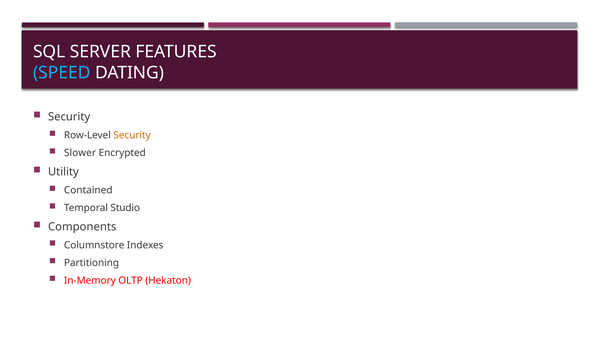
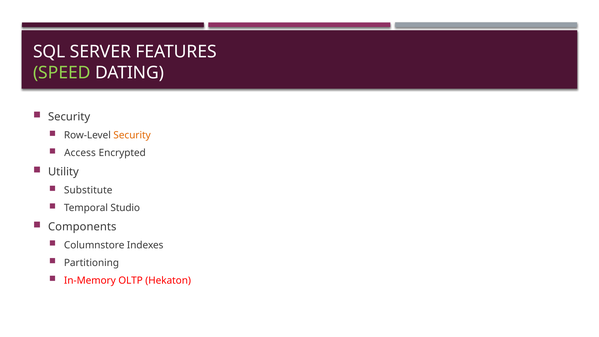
SPEED colour: light blue -> light green (62, 73)
Slower: Slower -> Access (80, 153)
Contained: Contained -> Substitute (88, 190)
